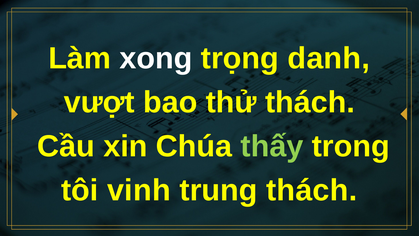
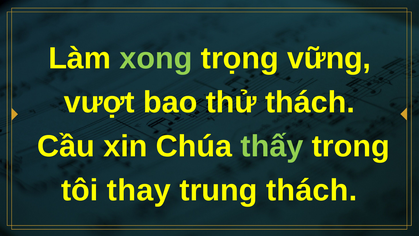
xong colour: white -> light green (156, 58)
danh: danh -> vững (329, 58)
vinh: vinh -> thay (139, 190)
